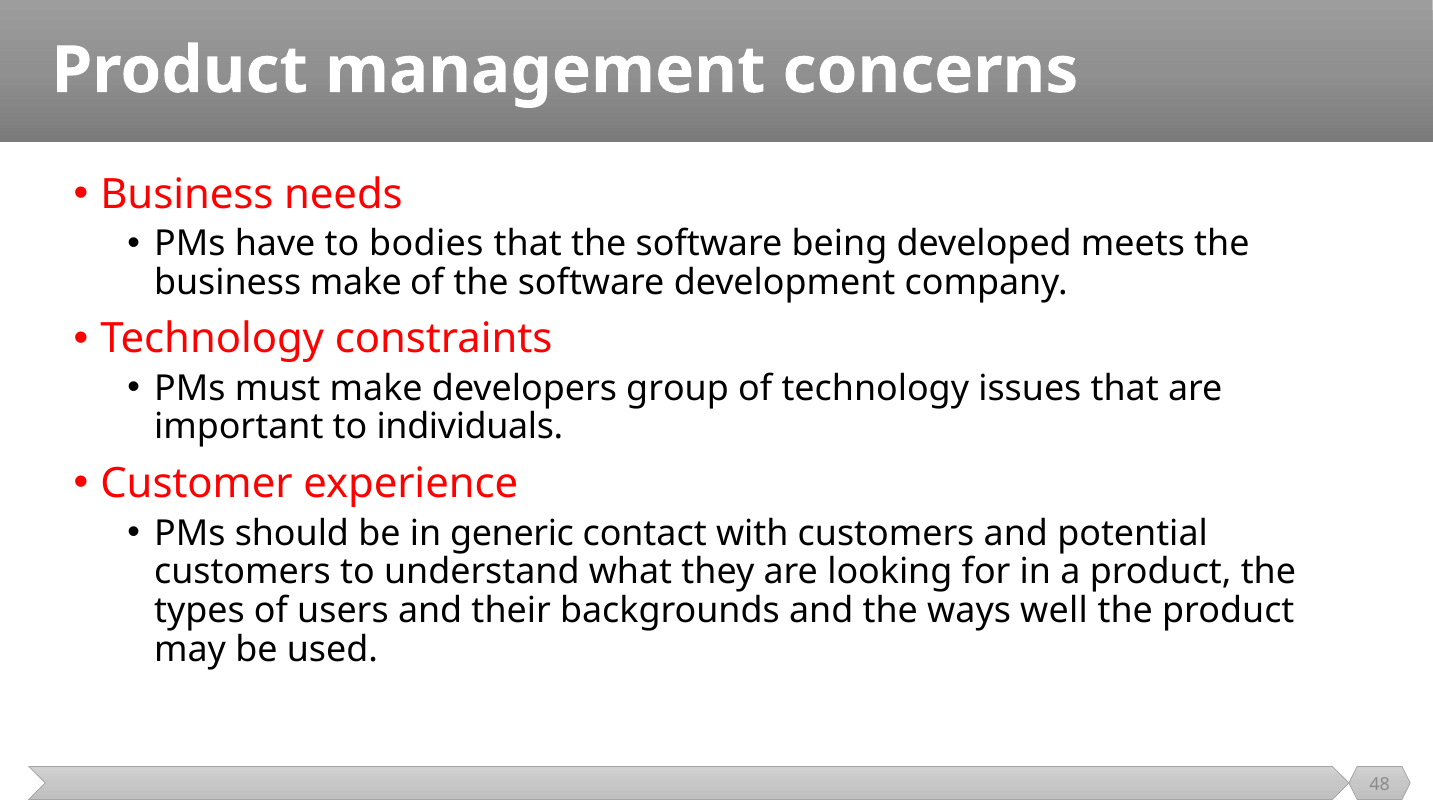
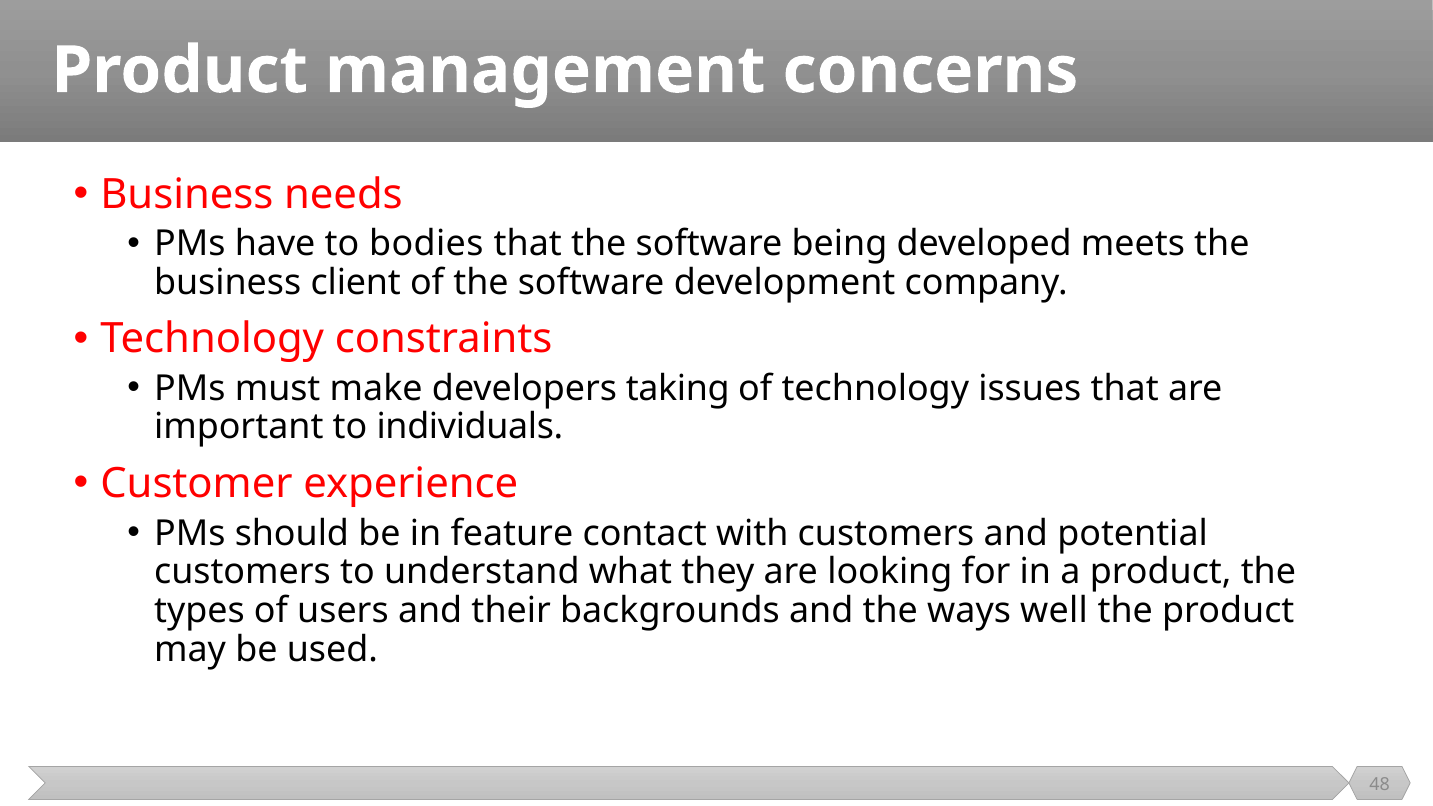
business make: make -> client (356, 282)
group: group -> taking (678, 388)
generic: generic -> feature (512, 533)
